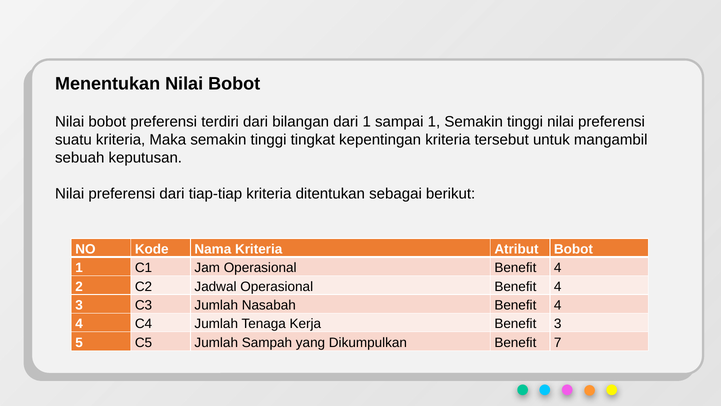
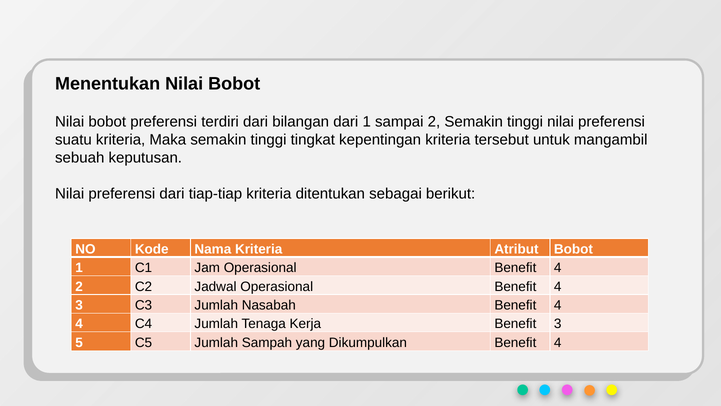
sampai 1: 1 -> 2 (434, 122)
Dikumpulkan Benefit 7: 7 -> 4 (558, 342)
